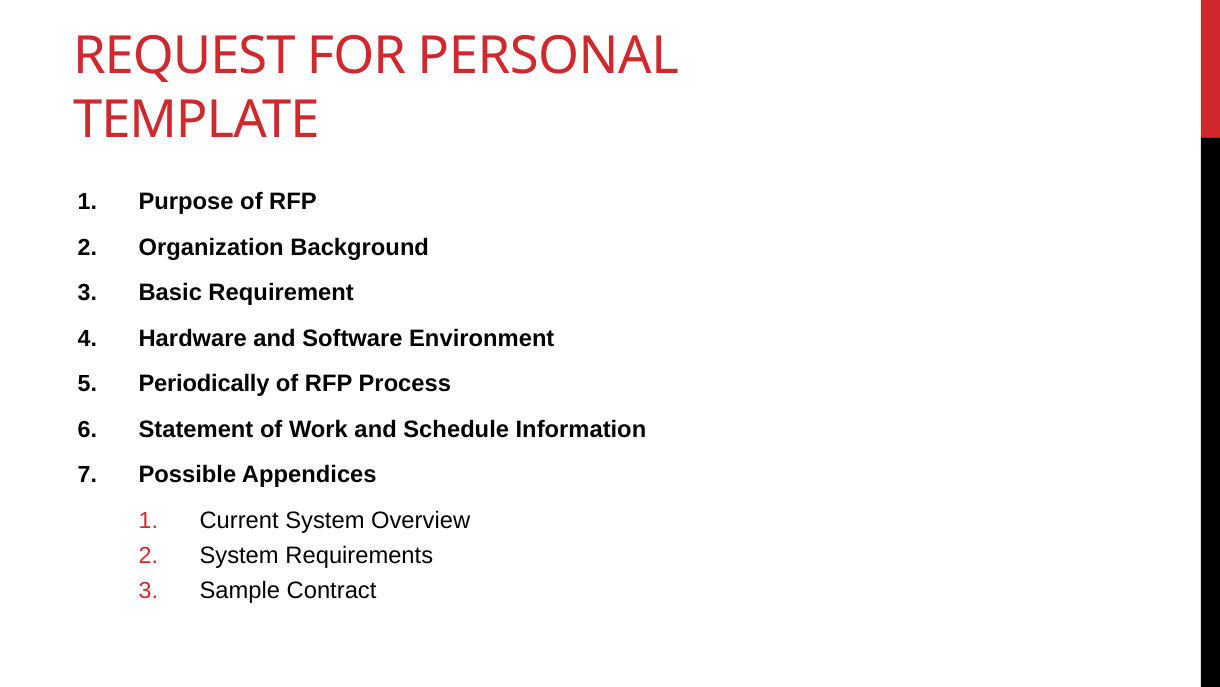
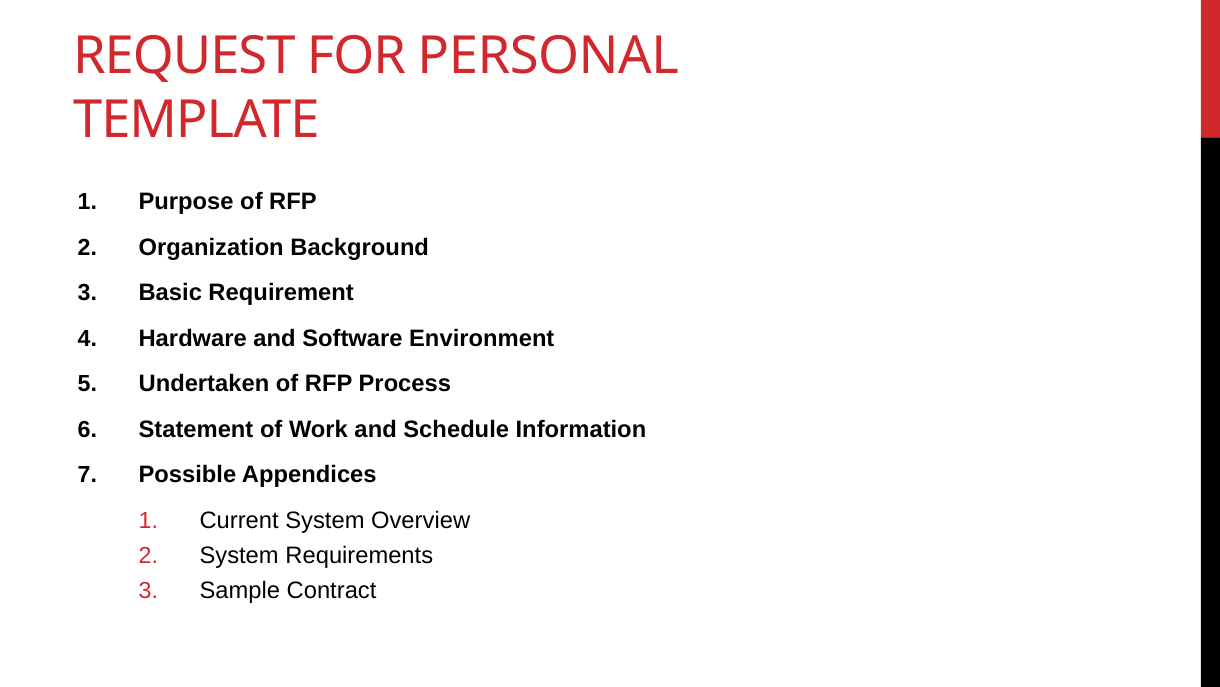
Periodically: Periodically -> Undertaken (204, 384)
